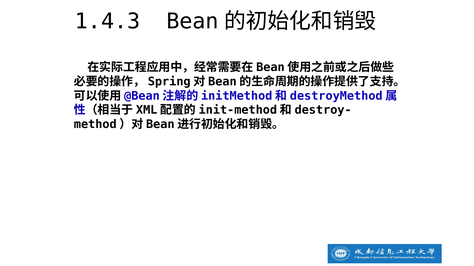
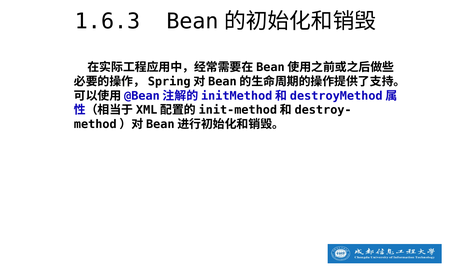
1.4.3: 1.4.3 -> 1.6.3 (108, 21)
